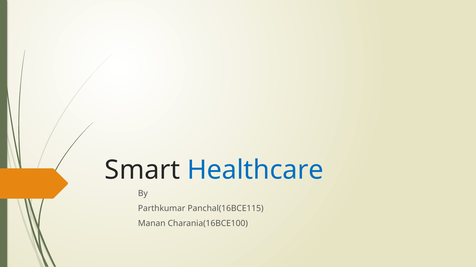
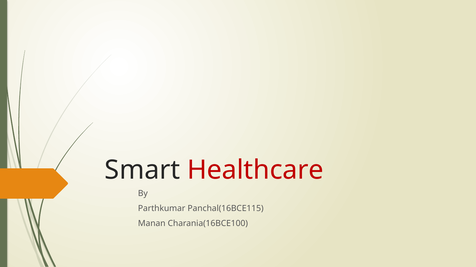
Healthcare colour: blue -> red (255, 171)
